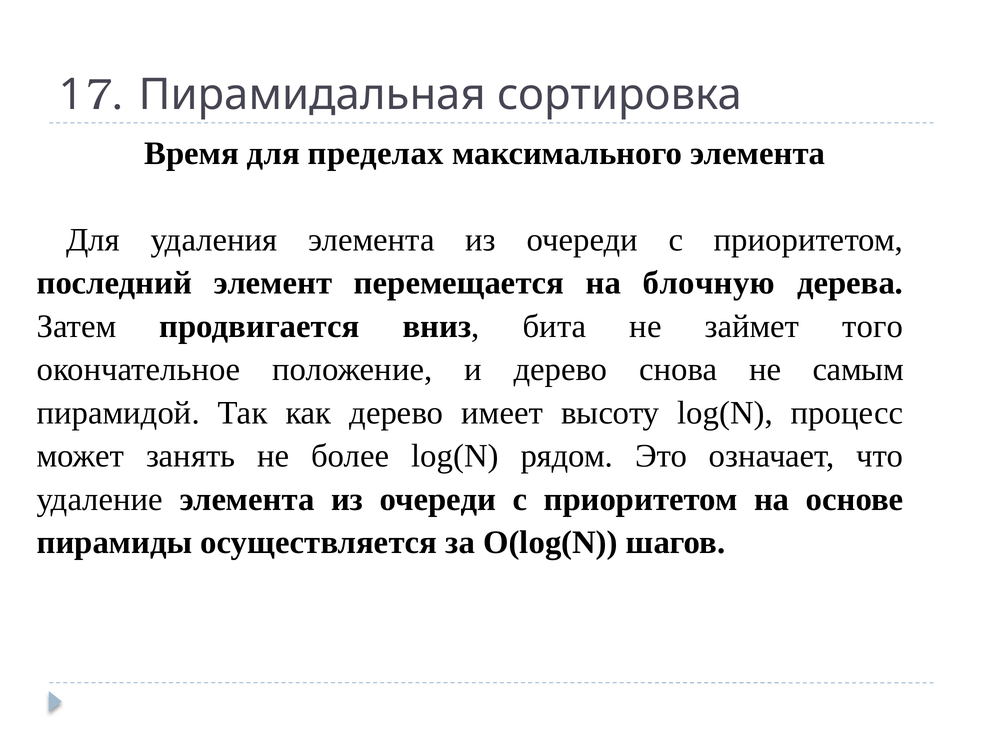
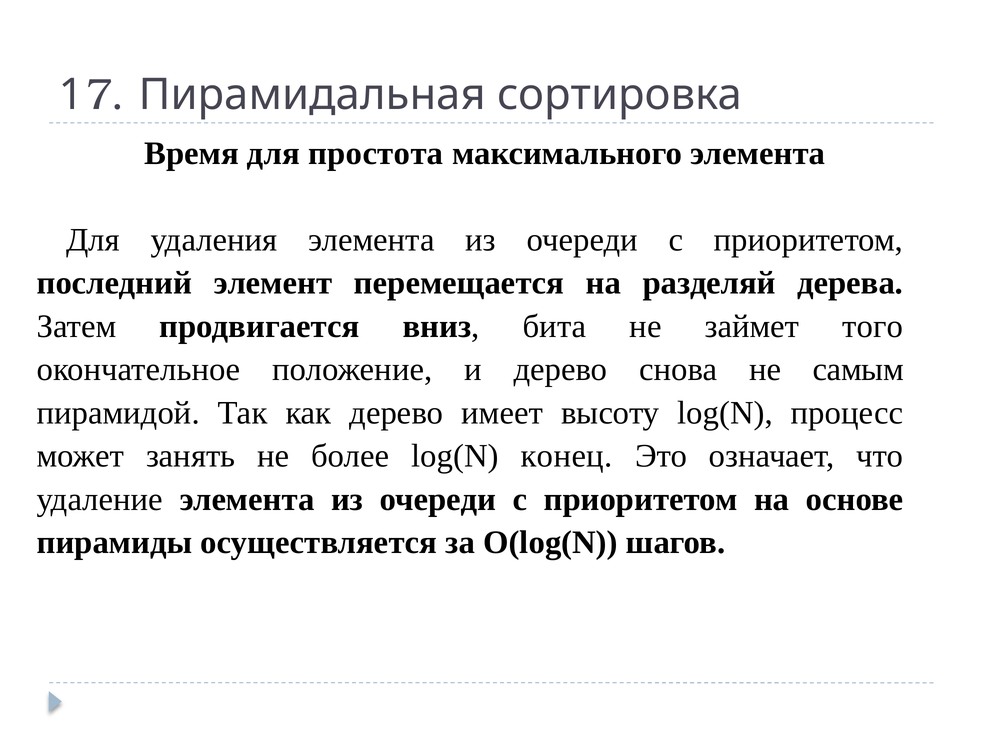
пределах: пределах -> простота (376, 154)
блочную: блочную -> разделяй (709, 283)
рядом: рядом -> конец (567, 456)
